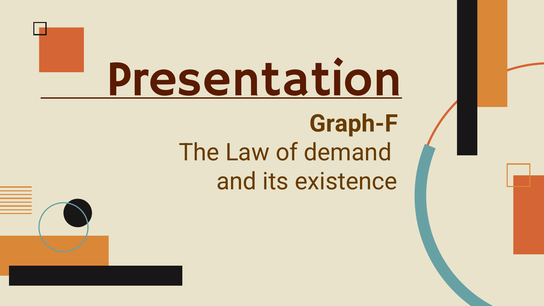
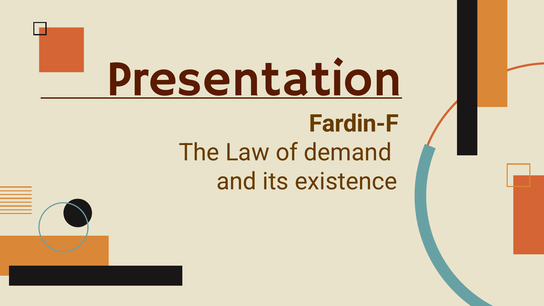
Graph-F: Graph-F -> Fardin-F (354, 124)
